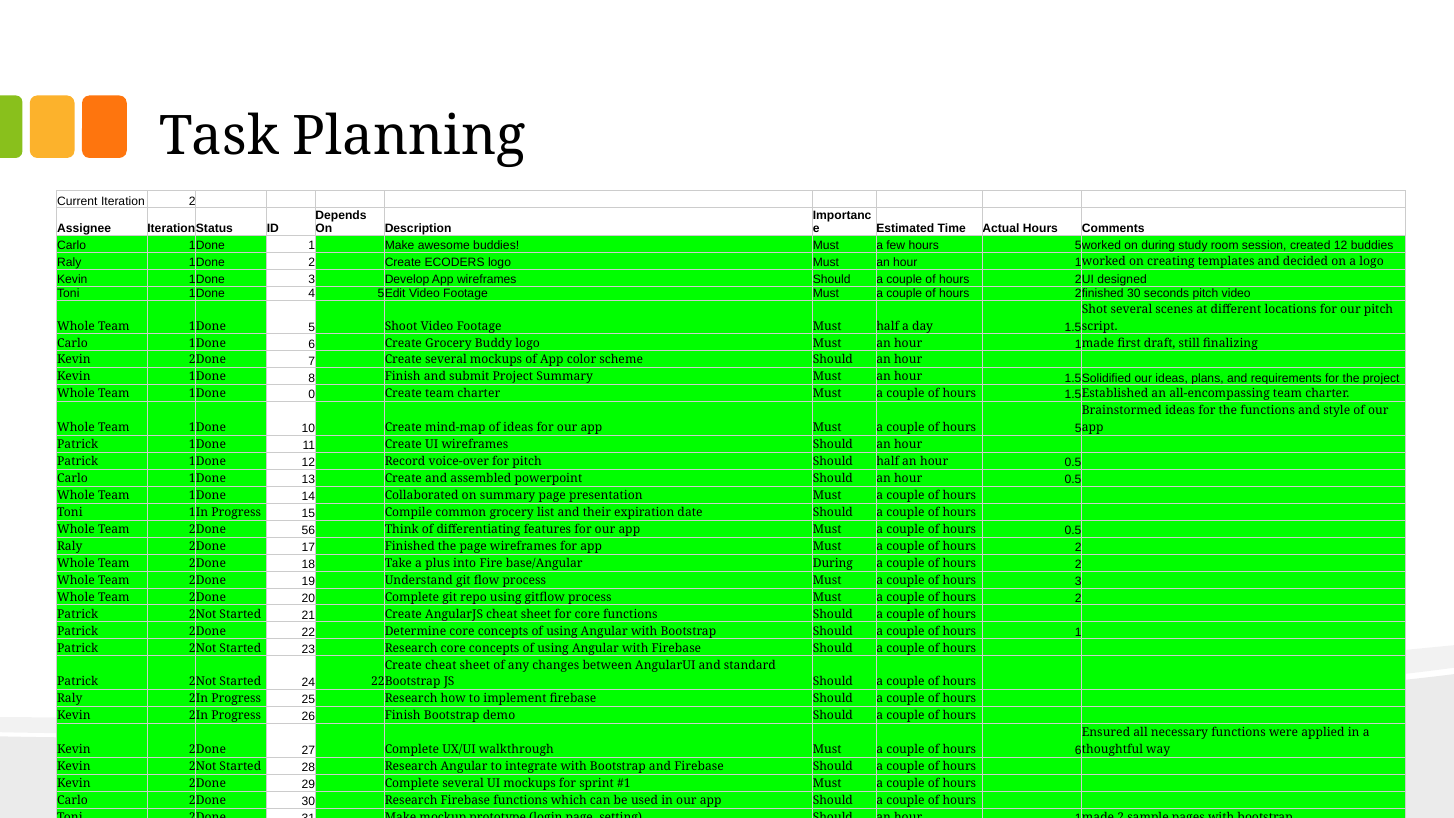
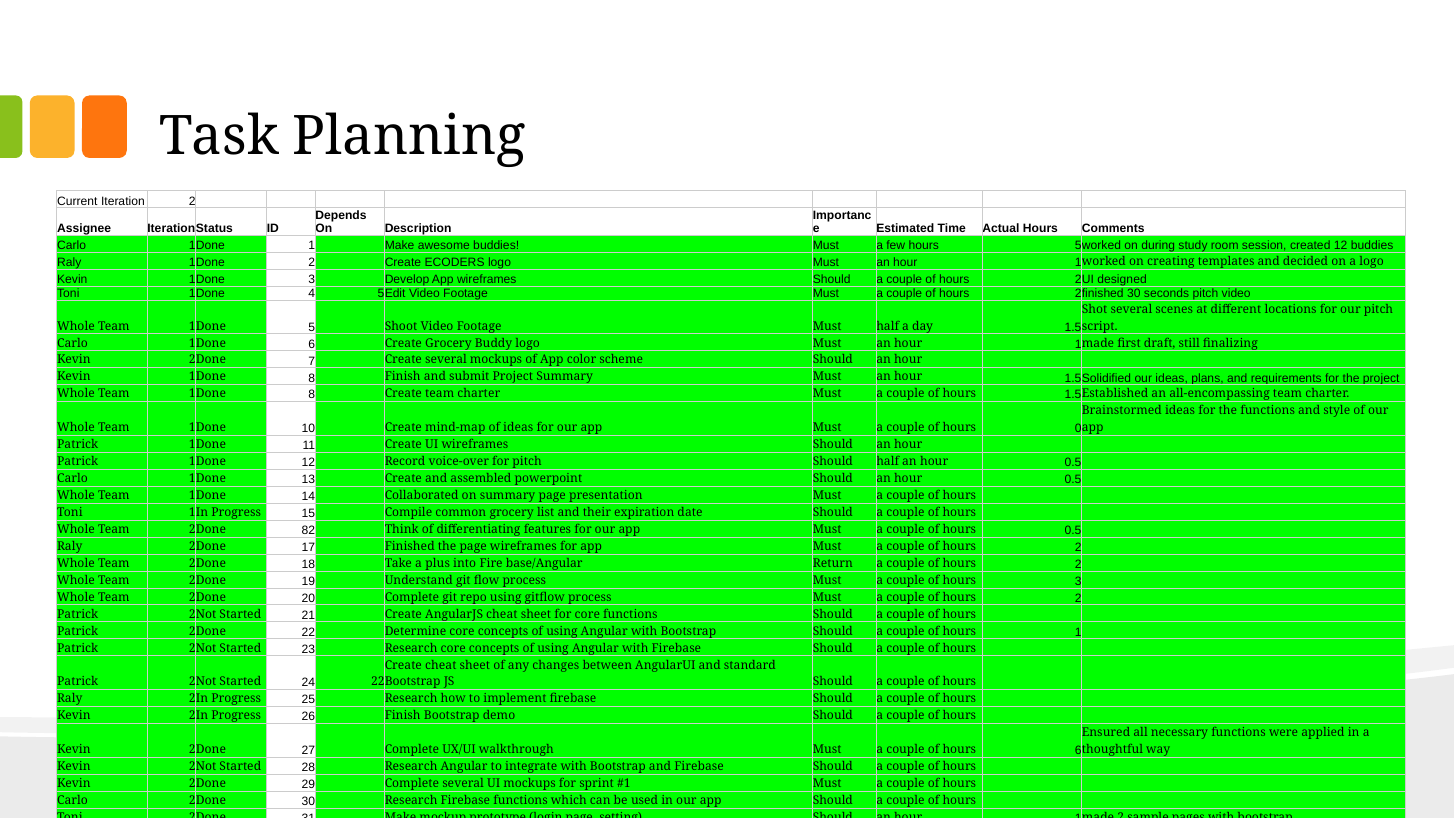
0: 0 -> 8 (312, 395)
hours 5: 5 -> 0 (1078, 429)
56: 56 -> 82 (308, 531)
base/Angular During: During -> Return (833, 563)
